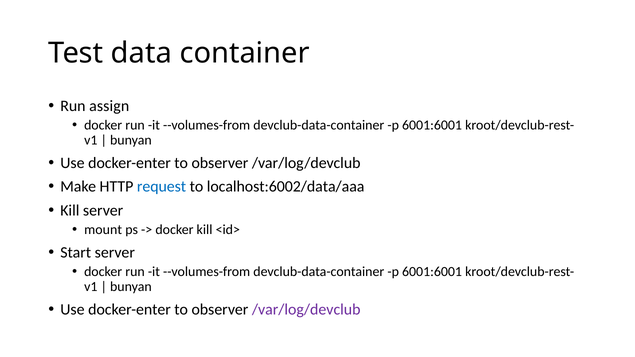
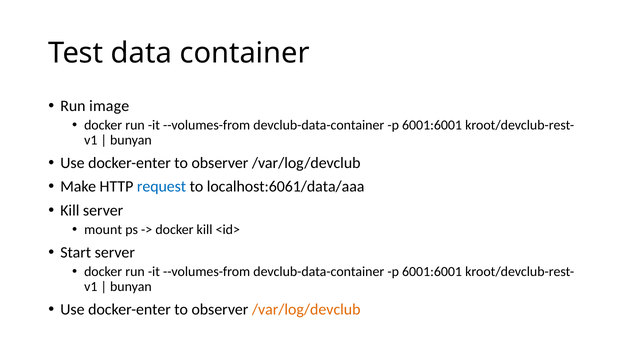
assign: assign -> image (109, 106)
localhost:6002/data/aaa: localhost:6002/data/aaa -> localhost:6061/data/aaa (286, 187)
/var/log/devclub colour: purple -> orange (306, 310)
